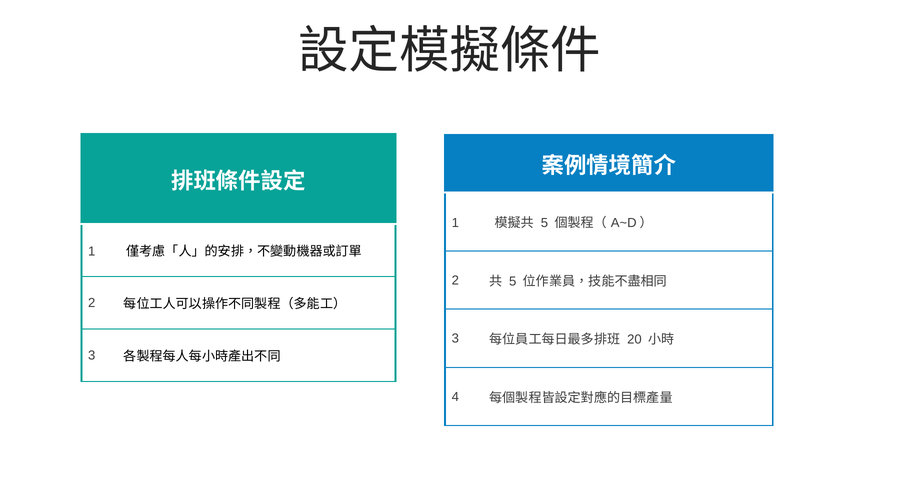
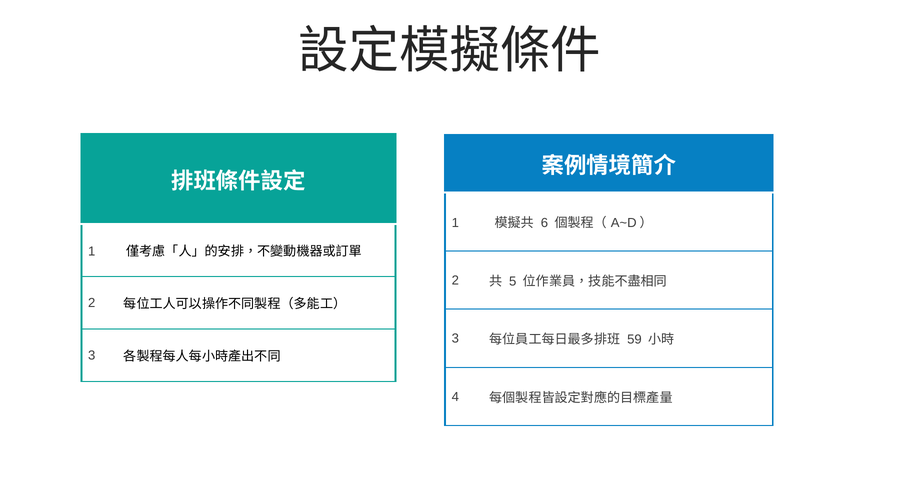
5: 5 -> 6 (544, 223)
20: 20 -> 59 (634, 340)
